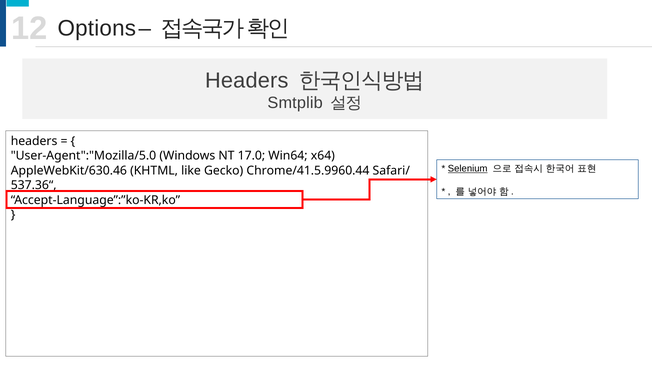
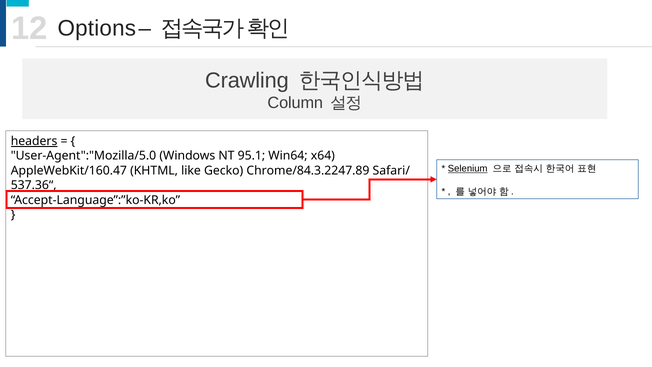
Headers: Headers -> Crawling (247, 80)
Smtplib: Smtplib -> Column (295, 103)
headers underline: none -> present (34, 141)
17.0: 17.0 -> 95.1 (251, 156)
AppleWebKit/630.46: AppleWebKit/630.46 -> AppleWebKit/160.47 (69, 171)
Chrome/41.5.9960.44: Chrome/41.5.9960.44 -> Chrome/84.3.2247.89 (308, 171)
